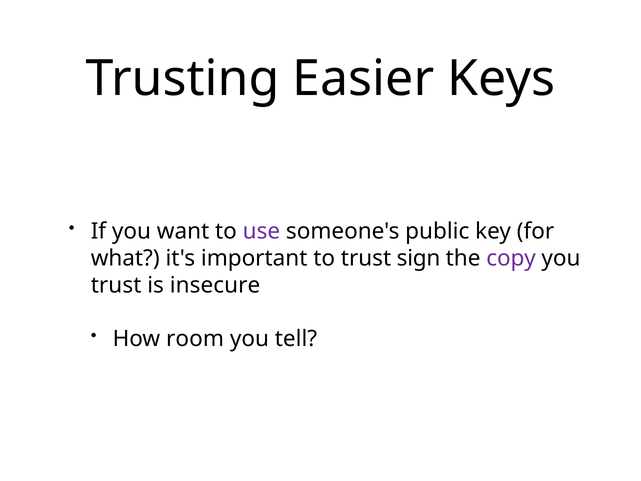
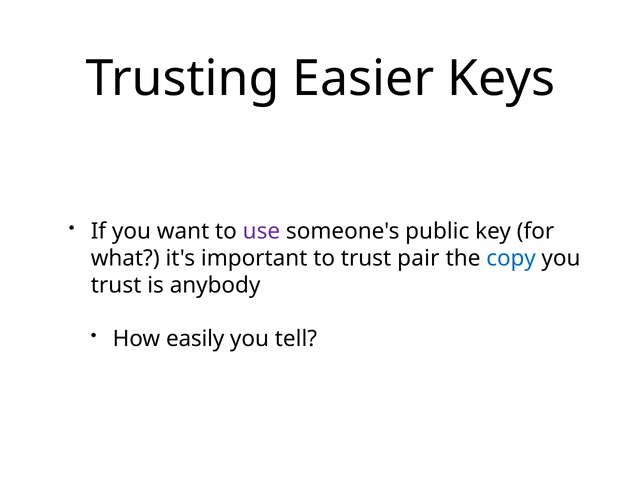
sign: sign -> pair (418, 258)
copy colour: purple -> blue (511, 258)
insecure: insecure -> anybody (215, 285)
room: room -> easily (195, 339)
